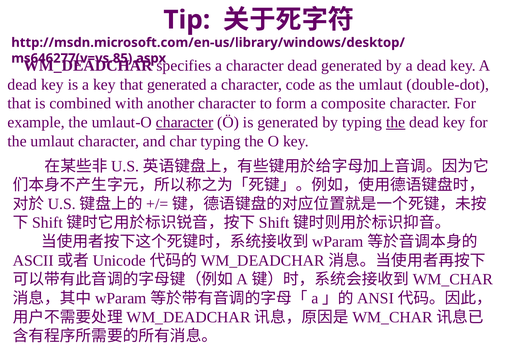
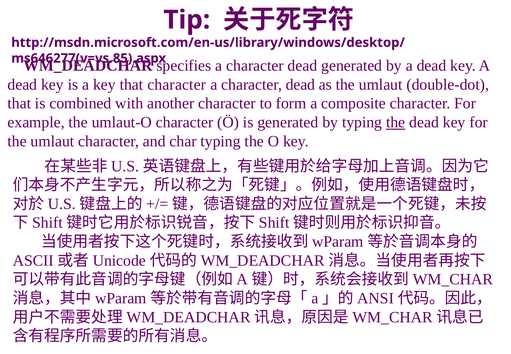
that generated: generated -> character (177, 85)
code: code -> dead (301, 85)
character underline: present -> none (185, 122)
